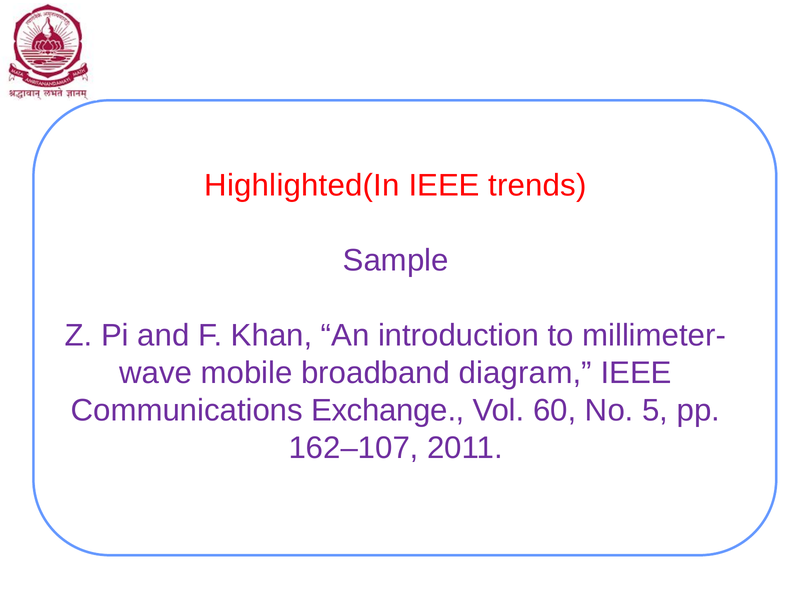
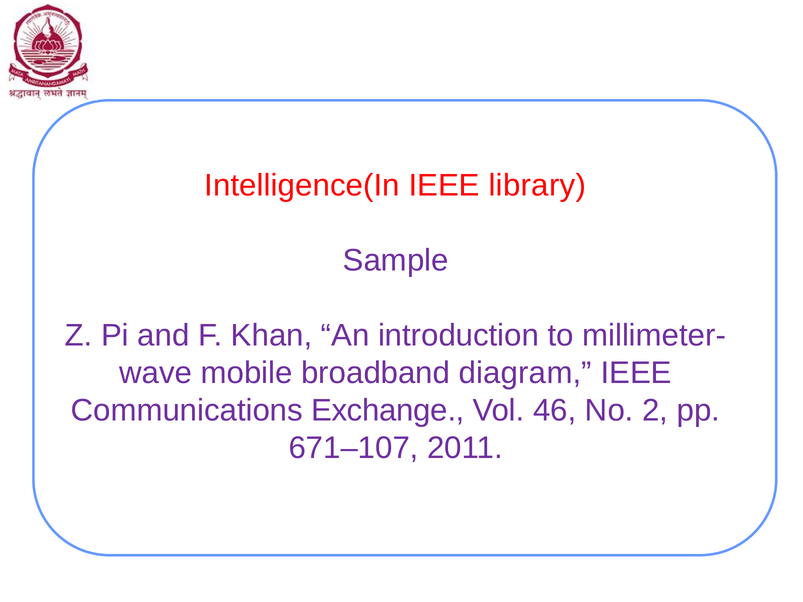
Highlighted(In: Highlighted(In -> Intelligence(In (302, 185)
trends: trends -> library (537, 185)
60: 60 -> 46 (555, 410)
5: 5 -> 2 (655, 410)
162–107: 162–107 -> 671–107 (354, 448)
